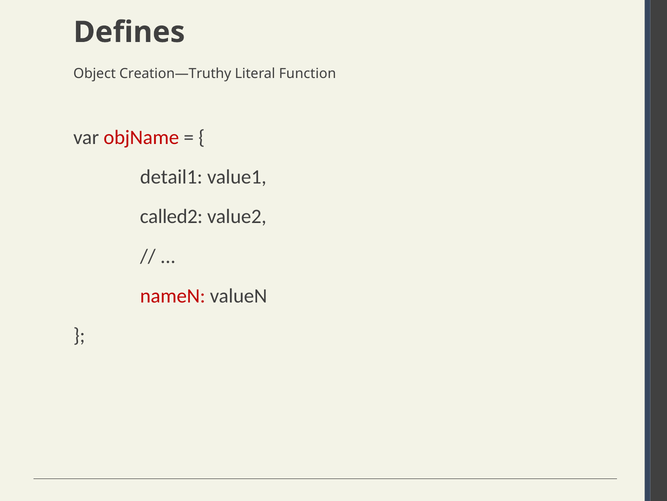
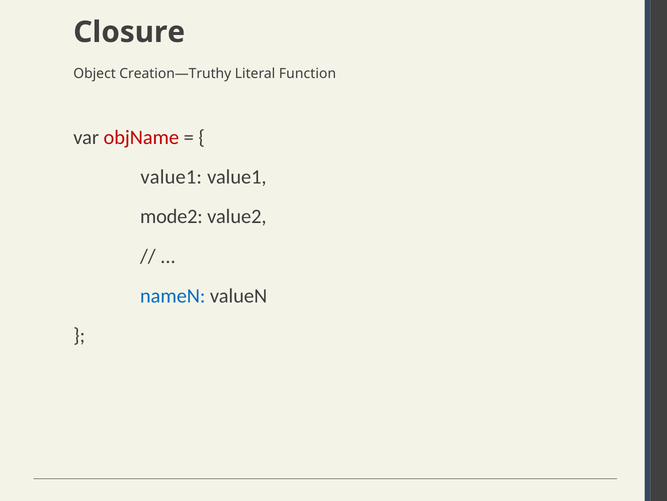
Defines: Defines -> Closure (129, 32)
detail1: detail1 -> value1 (171, 177)
called2: called2 -> mode2 (171, 216)
nameN colour: red -> blue (173, 296)
